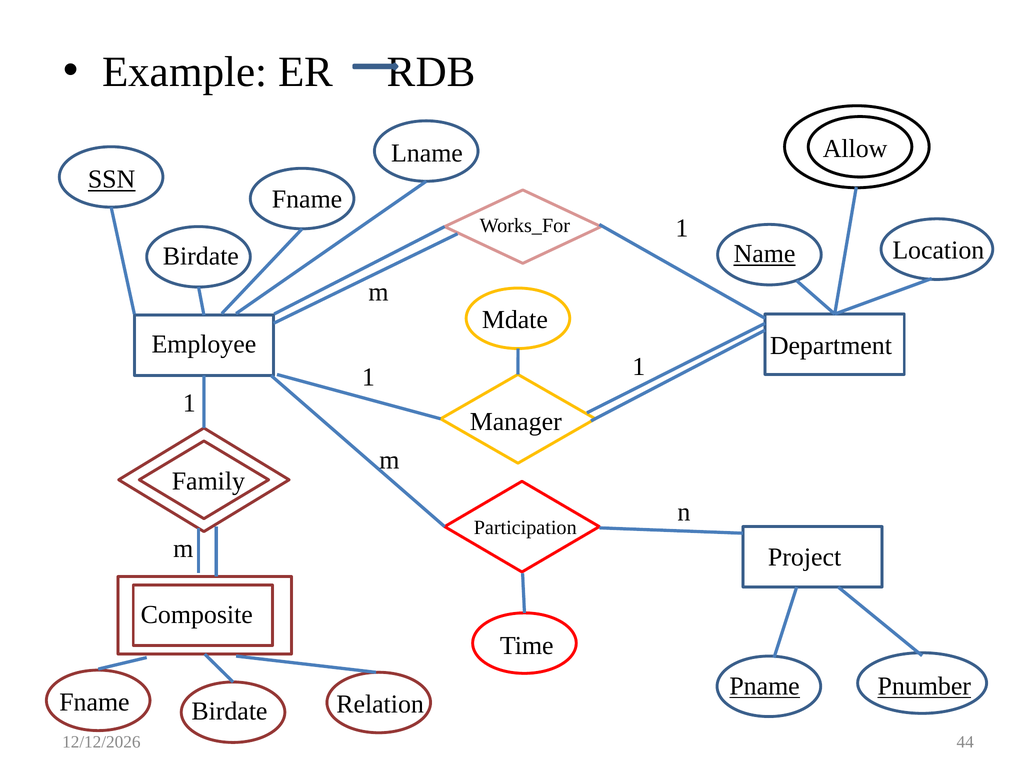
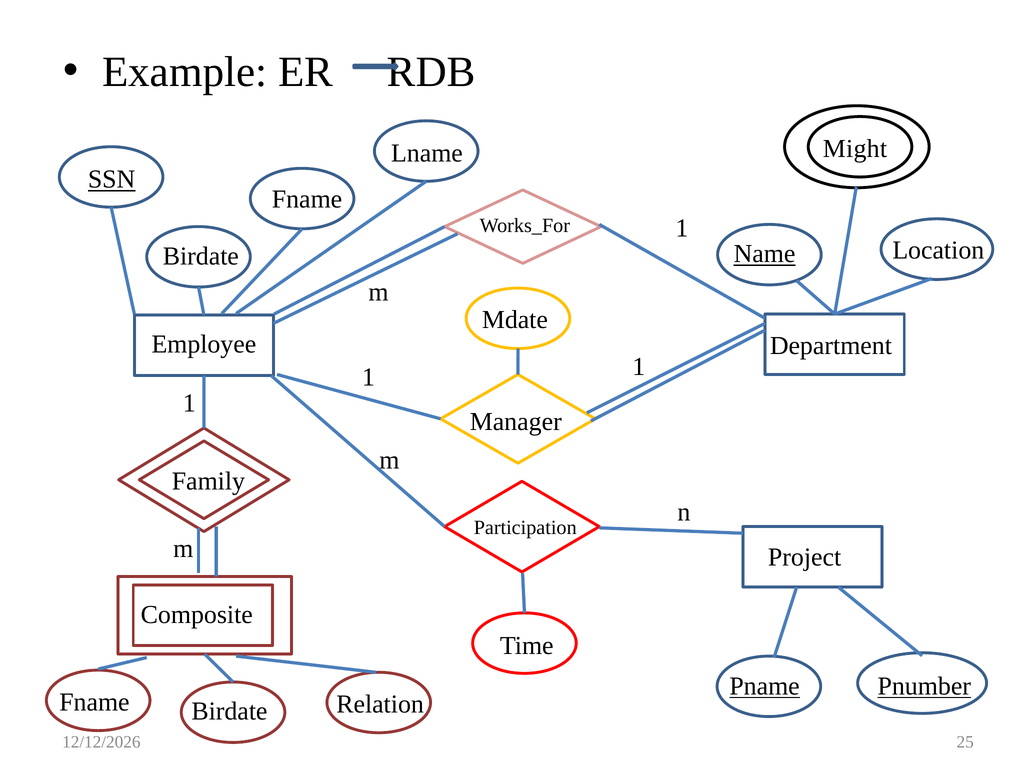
Allow: Allow -> Might (855, 149)
44: 44 -> 25 (965, 742)
